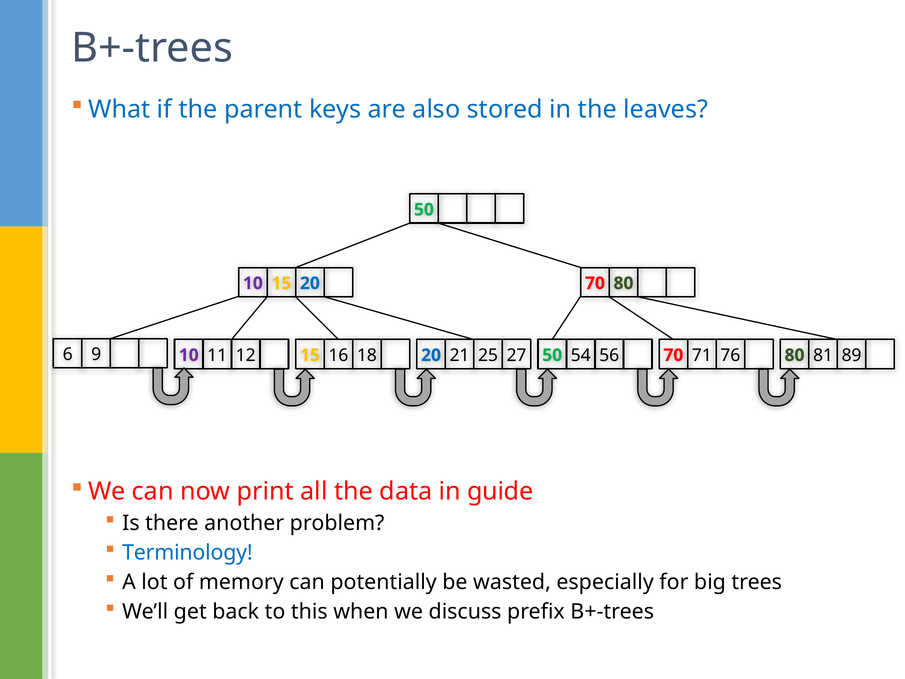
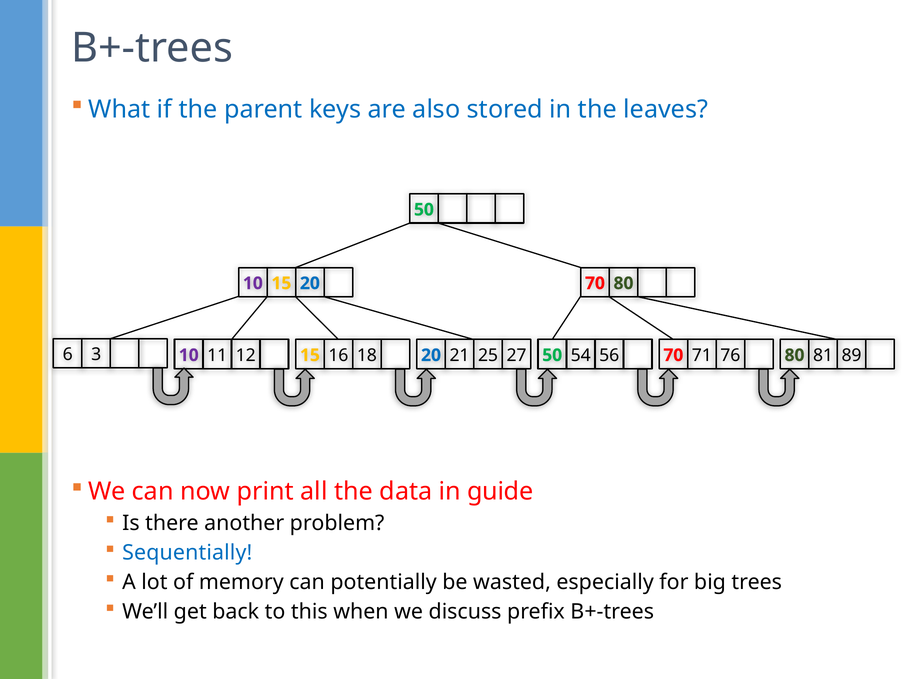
9: 9 -> 3 (96, 354)
Terminology: Terminology -> Sequentially (187, 553)
